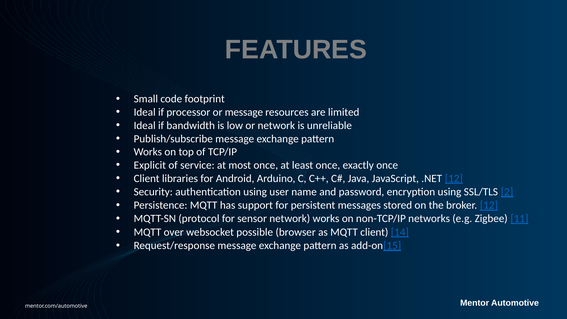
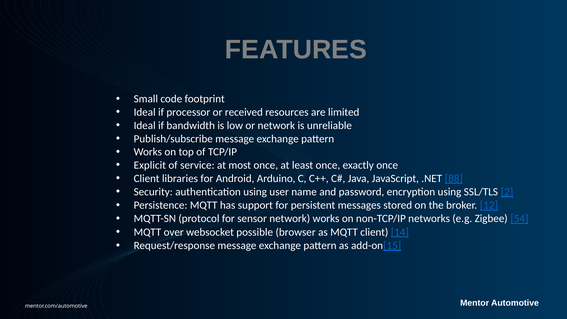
or message: message -> received (244, 112)
.NET 12: 12 -> 88 (454, 178)
11: 11 -> 54 (519, 219)
